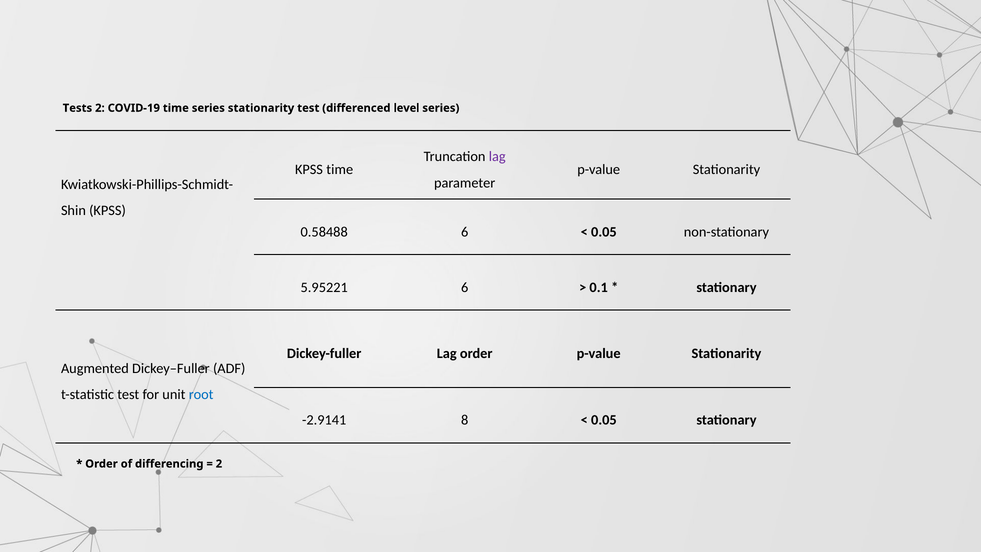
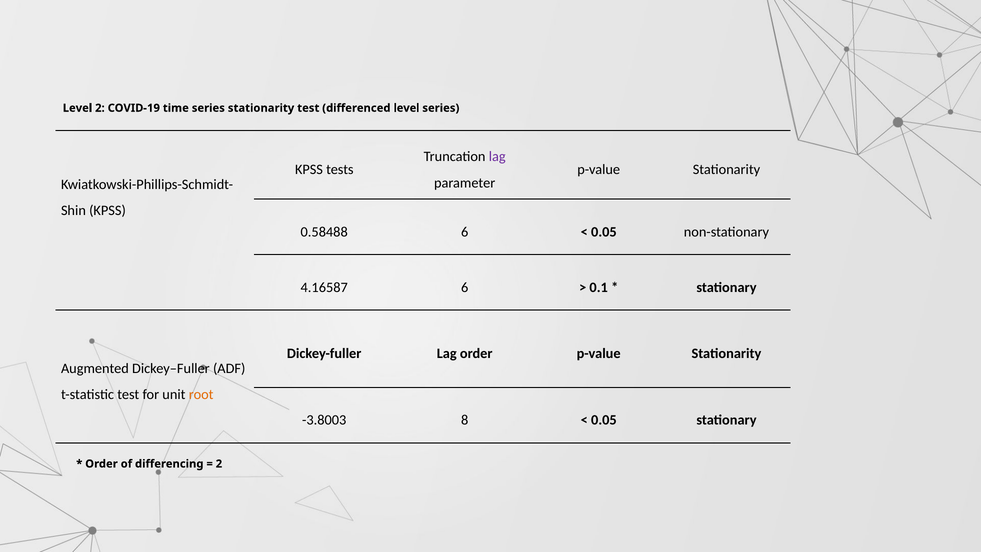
Tests: Tests -> Level (77, 108)
KPSS time: time -> tests (340, 170)
5.95221: 5.95221 -> 4.16587 (324, 287)
root colour: blue -> orange (201, 394)
-2.9141: -2.9141 -> -3.8003 (324, 420)
